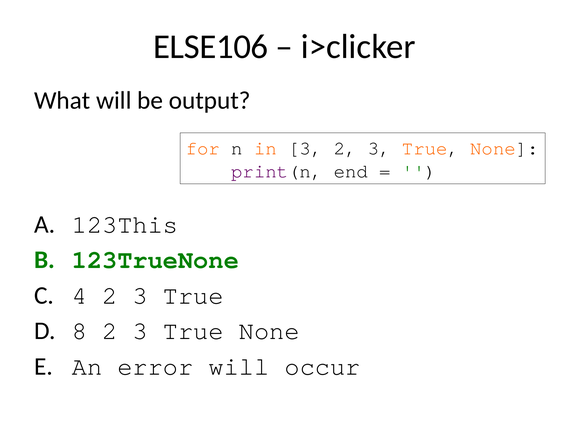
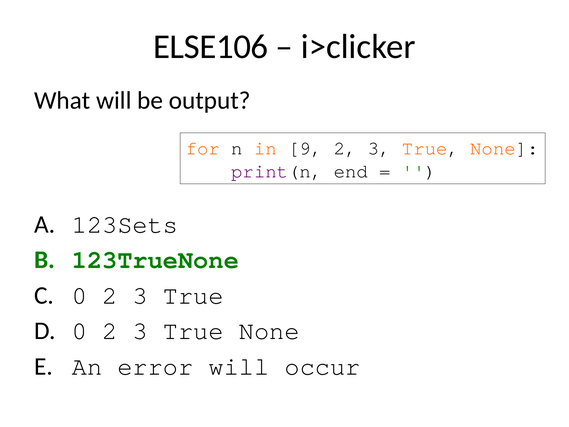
in 3: 3 -> 9 (305, 148)
123This: 123This -> 123Sets (125, 224)
4: 4 -> 0 (79, 295)
8: 8 -> 0 (79, 331)
